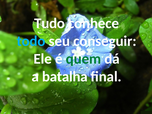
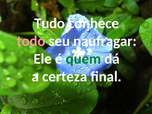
todo colour: light blue -> pink (31, 41)
conseguir: conseguir -> naufragar (105, 41)
batalha: batalha -> certeza (65, 77)
